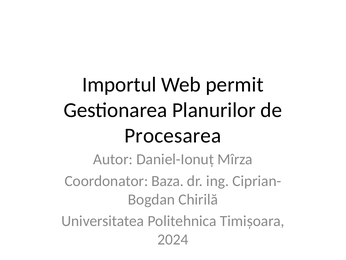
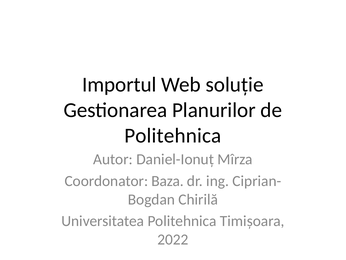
permit: permit -> soluție (235, 85)
Procesarea: Procesarea -> Politehnica (173, 135)
2024: 2024 -> 2022 (173, 239)
